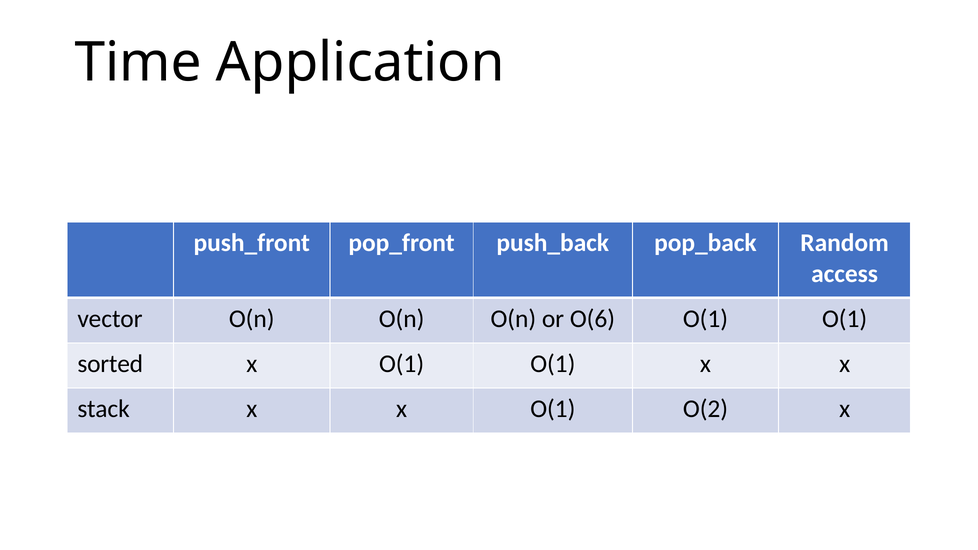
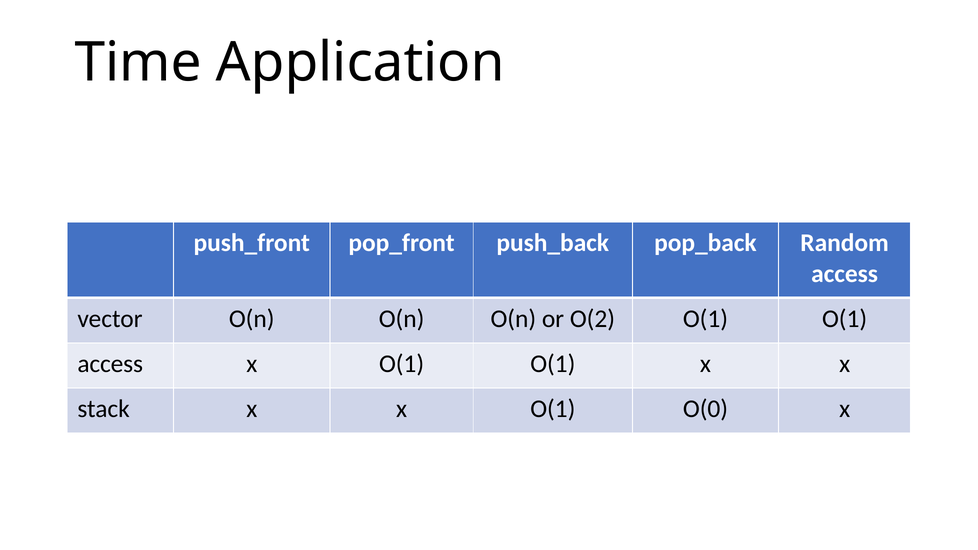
O(6: O(6 -> O(2 (592, 319)
sorted: sorted -> access (110, 364)
O(2: O(2 -> O(0 (705, 409)
